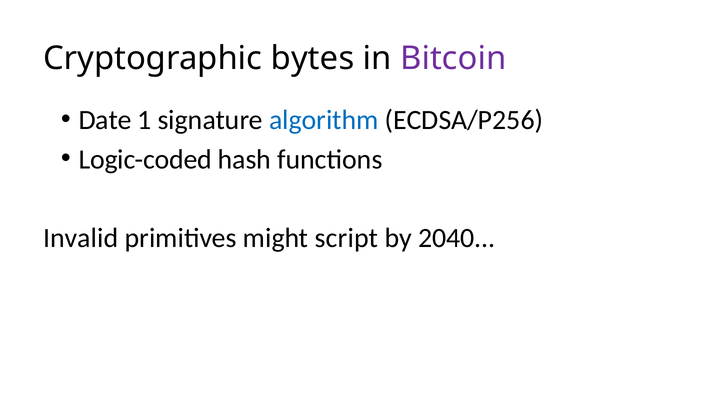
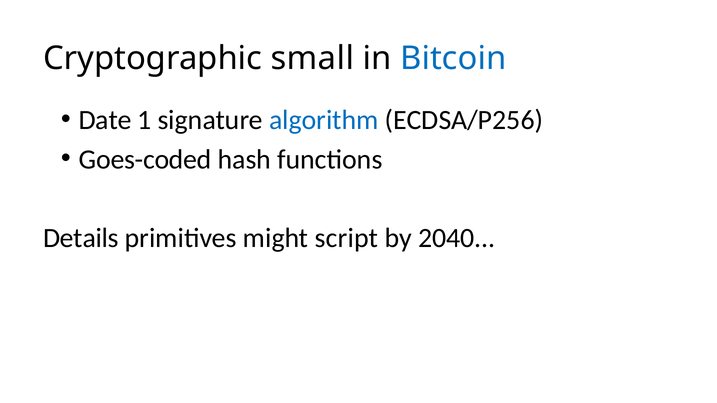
bytes: bytes -> small (312, 58)
Bitcoin colour: purple -> blue (453, 58)
Logic-coded: Logic-coded -> Goes-coded (145, 159)
Invalid: Invalid -> Details (81, 238)
